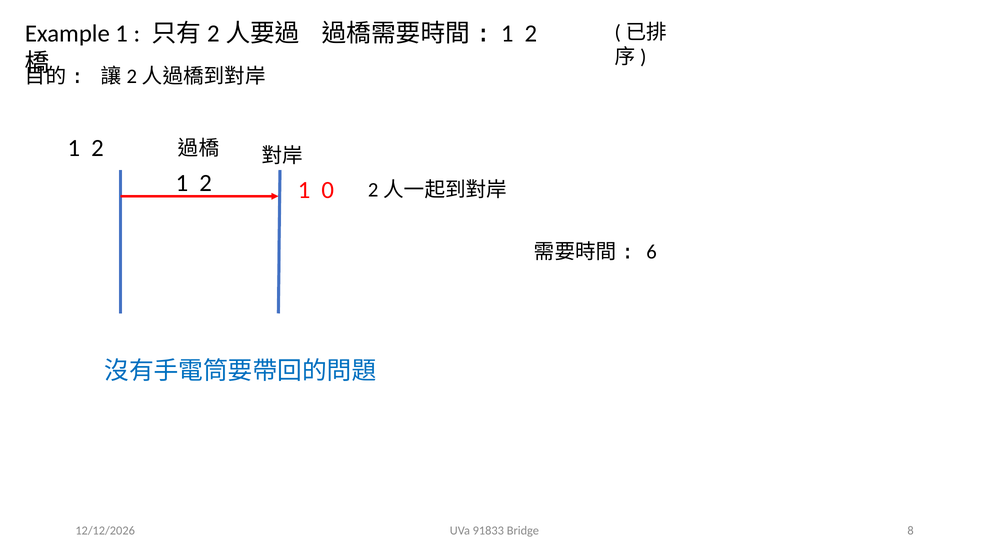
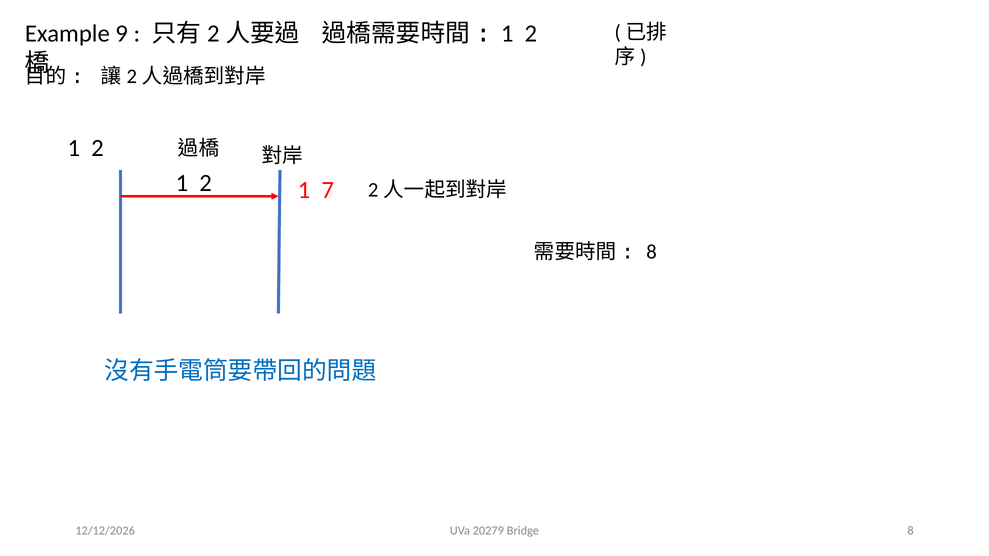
Example 1: 1 -> 9 (122, 34)
0: 0 -> 7 (328, 190)
6: 6 -> 8 (651, 252)
91833: 91833 -> 20279 (488, 531)
